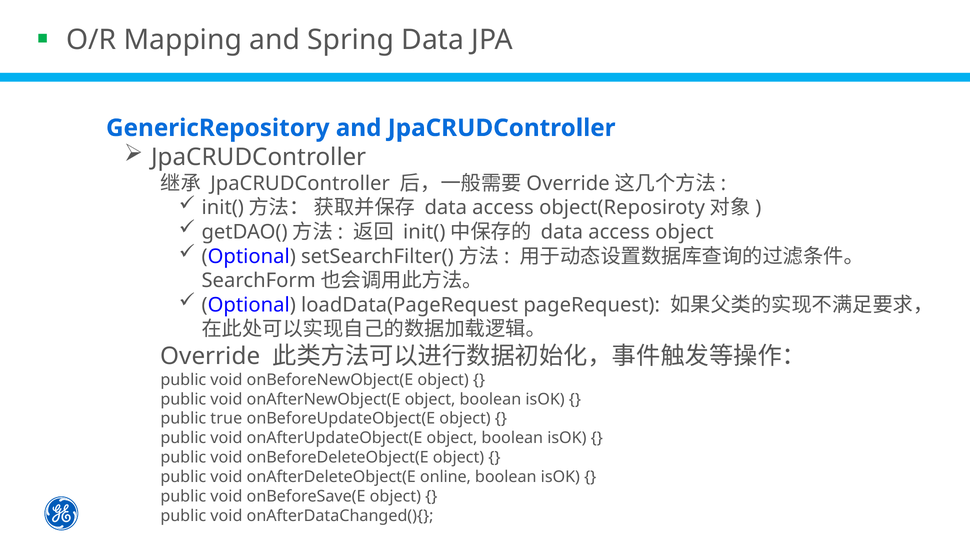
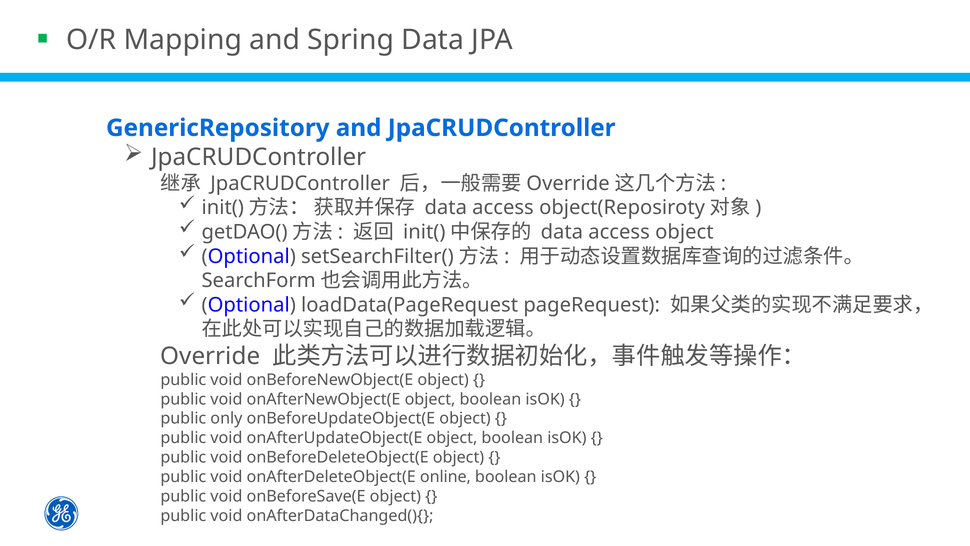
true: true -> only (226, 418)
